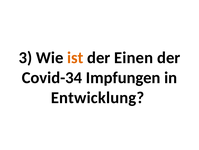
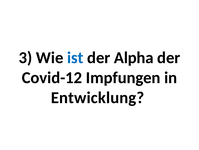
ist colour: orange -> blue (75, 57)
Einen: Einen -> Alpha (134, 57)
Covid-34: Covid-34 -> Covid-12 (52, 77)
